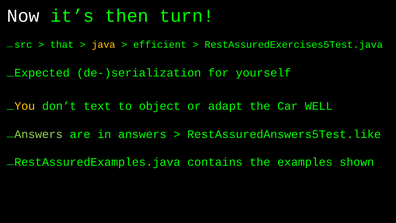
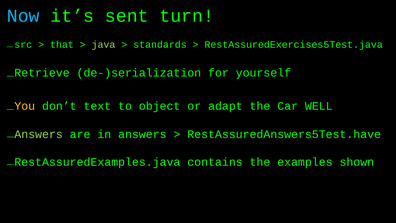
Now colour: white -> light blue (23, 16)
then: then -> sent (127, 16)
java colour: yellow -> light green (103, 44)
efficient: efficient -> standards (160, 44)
Expected: Expected -> Retrieve (42, 73)
RestAssuredAnswers5Test.like: RestAssuredAnswers5Test.like -> RestAssuredAnswers5Test.have (284, 134)
